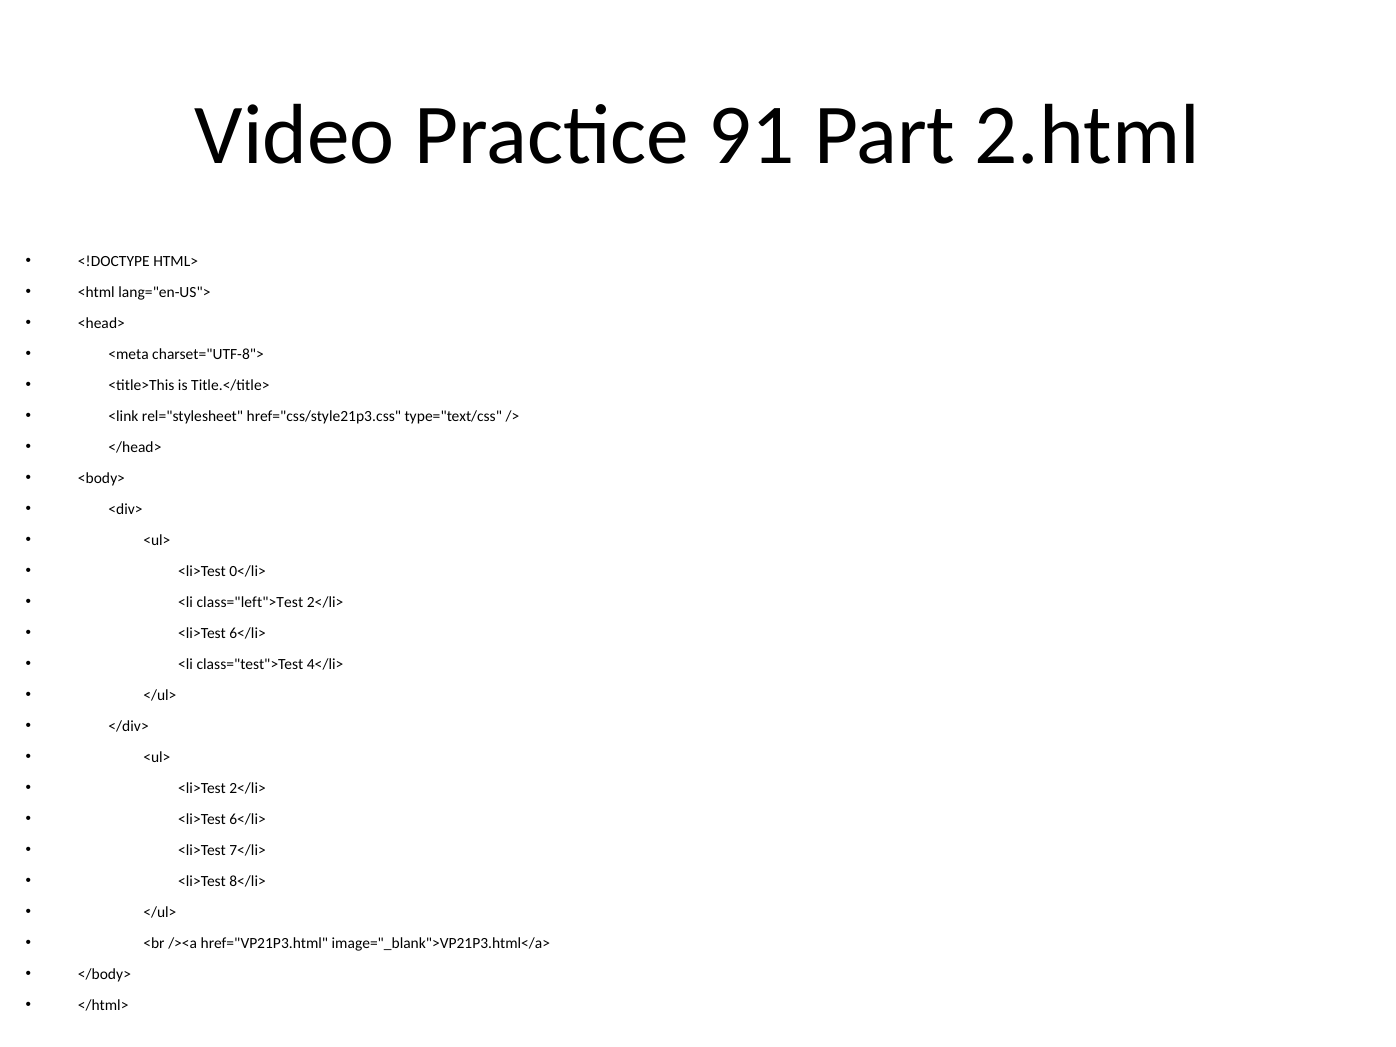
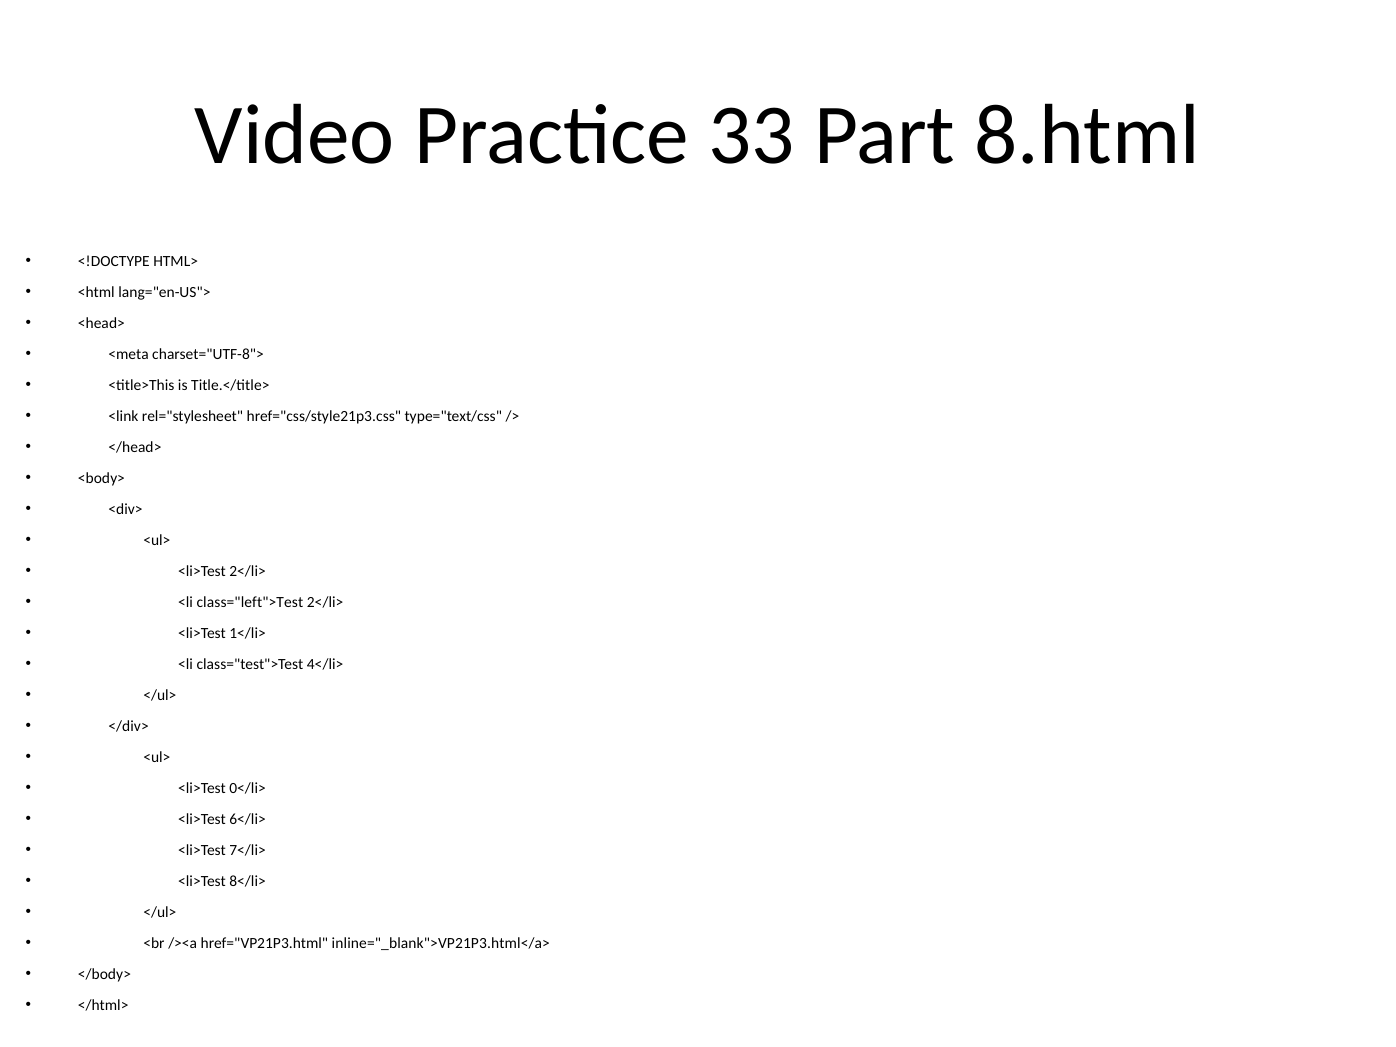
91: 91 -> 33 (752, 135)
2.html: 2.html -> 8.html (1087, 135)
<li>Test 0</li>: 0</li> -> 2</li> (248, 572)
6</li>: 6</li> -> 1</li> (248, 634)
<li>Test 2</li>: 2</li> -> 0</li> (248, 789)
image="_blank">VP21P3.html</a>: image="_blank">VP21P3.html</a> -> inline="_blank">VP21P3.html</a> (441, 944)
